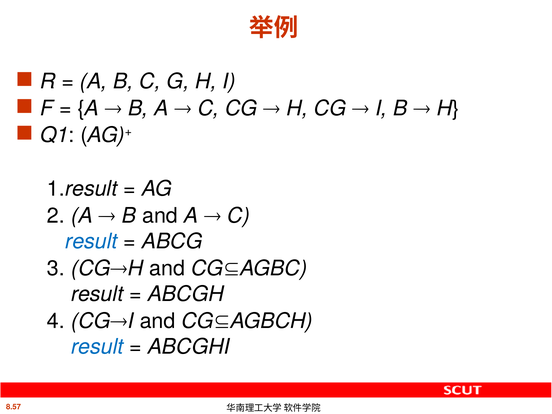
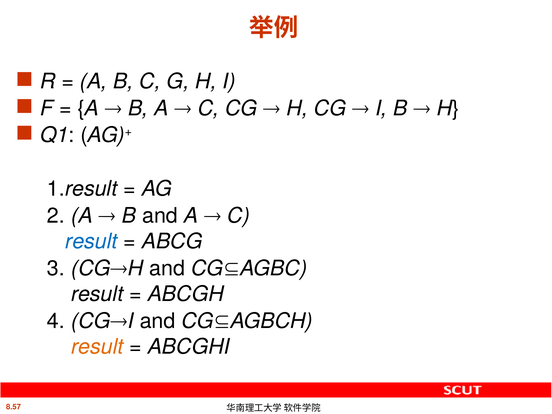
result colour: blue -> orange (97, 347)
